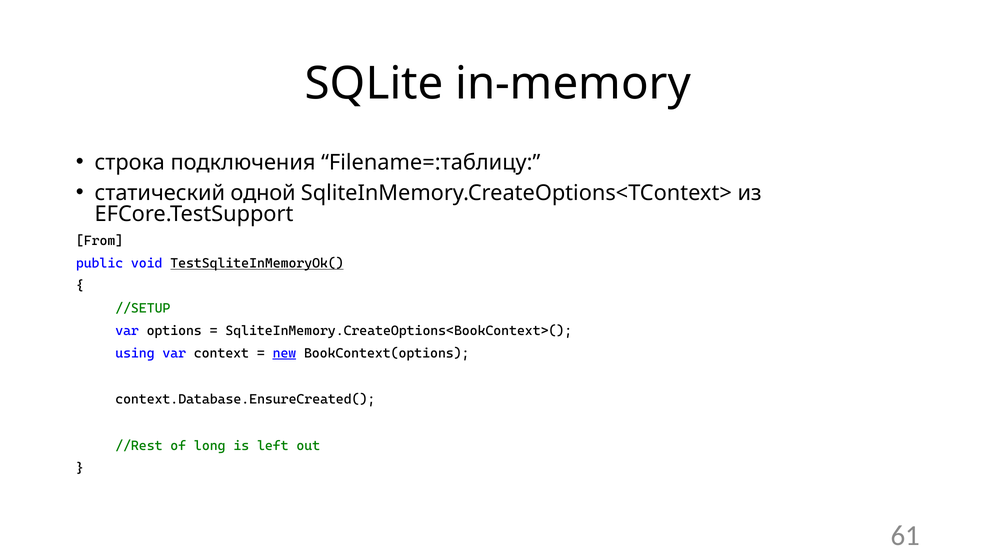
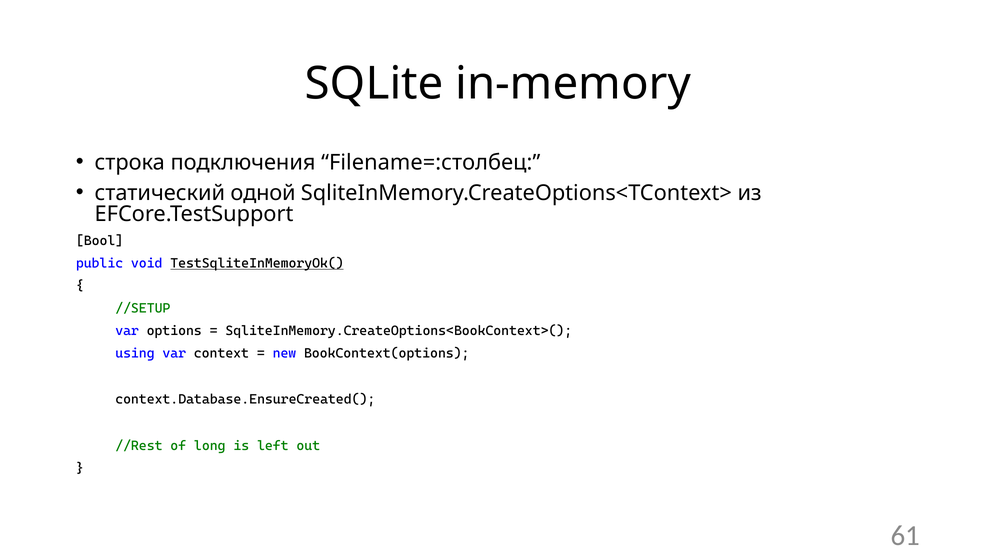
Filename=:таблицу: Filename=:таблицу -> Filename=:столбец (431, 163)
From: From -> Bool (100, 241)
new underline: present -> none (284, 353)
